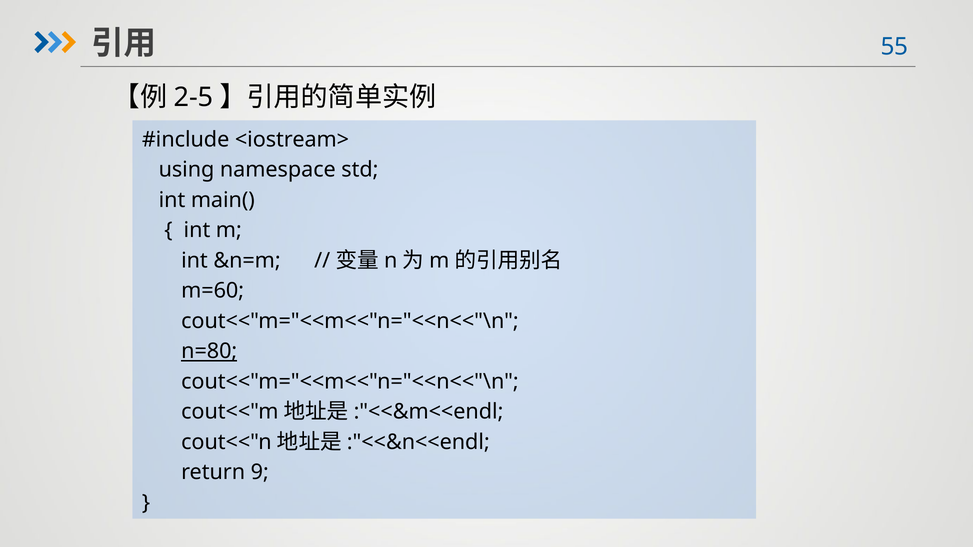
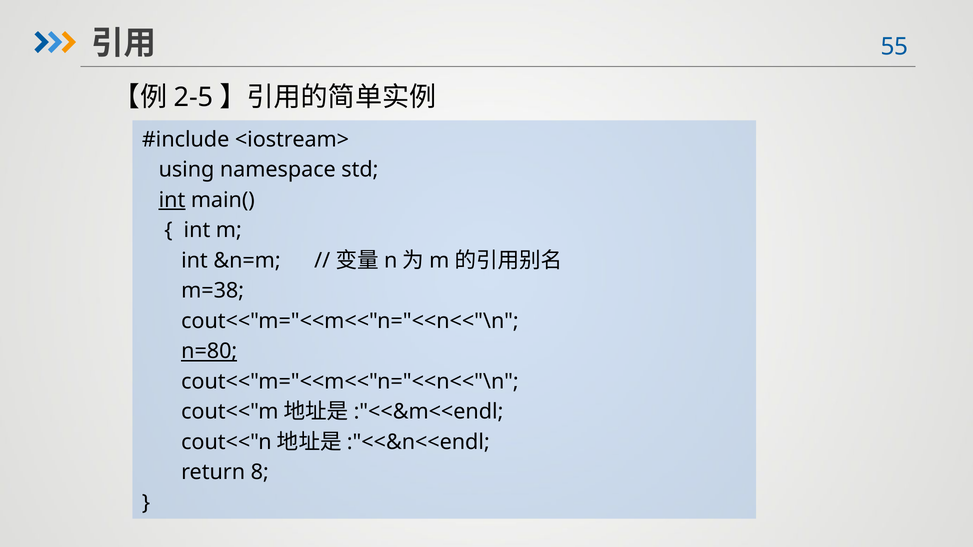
int underline: none -> present (172, 200)
m=60: m=60 -> m=38 (213, 291)
9: 9 -> 8 (260, 473)
